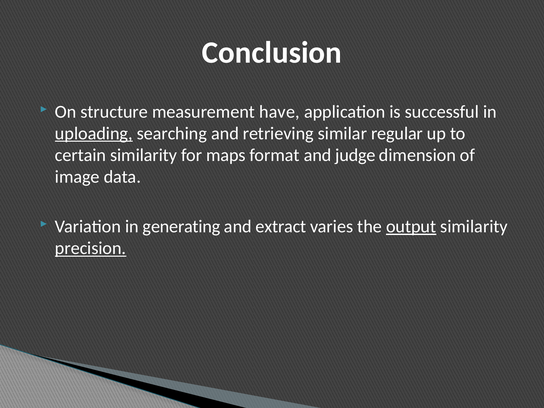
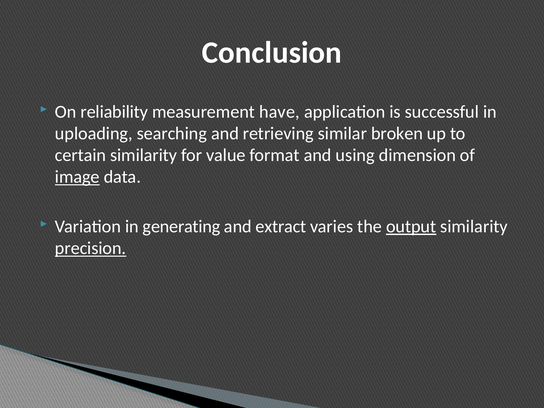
structure: structure -> reliability (114, 112)
uploading underline: present -> none (94, 133)
regular: regular -> broken (397, 133)
maps: maps -> value (226, 155)
judge: judge -> using (355, 155)
image underline: none -> present (77, 177)
